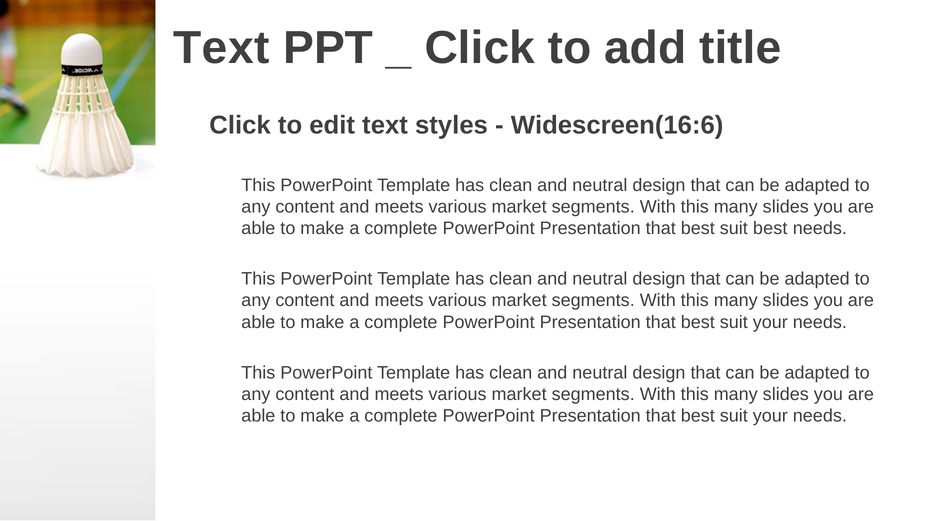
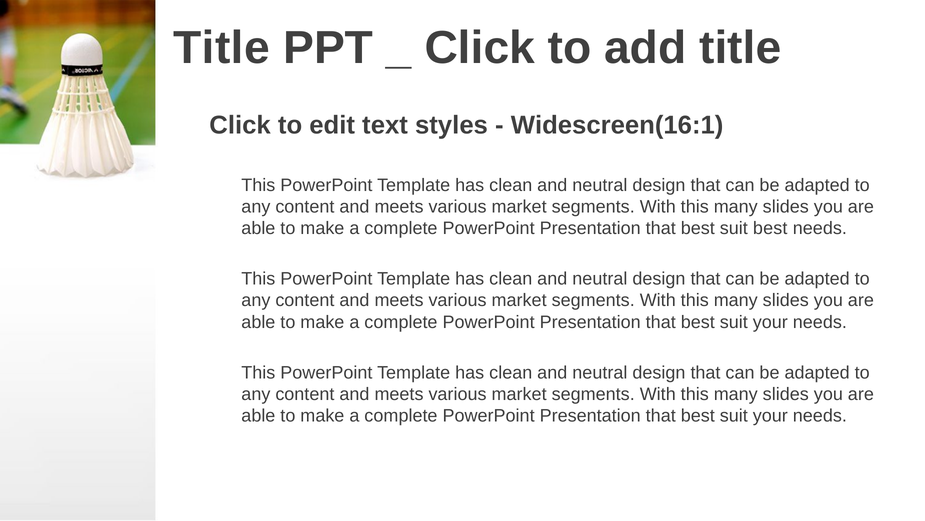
Text: Text -> Title (221, 48)
Widescreen(16:6: Widescreen(16:6 -> Widescreen(16:1 (617, 125)
